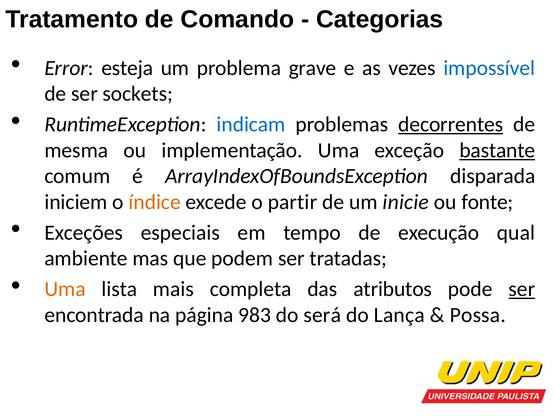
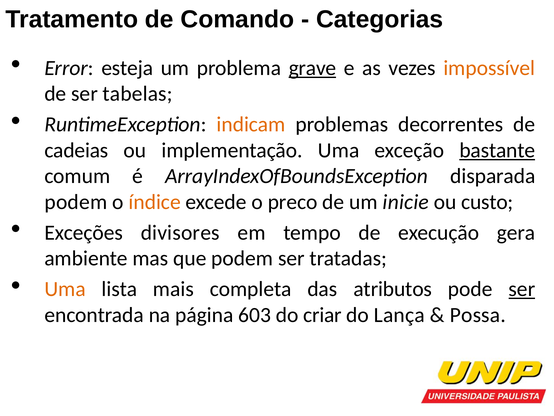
grave underline: none -> present (312, 68)
impossível colour: blue -> orange (489, 68)
sockets: sockets -> tabelas (138, 94)
indicam colour: blue -> orange (251, 124)
decorrentes underline: present -> none (451, 124)
mesma: mesma -> cadeias (76, 150)
iniciem: iniciem -> podem (76, 202)
partir: partir -> preco (293, 202)
fonte: fonte -> custo (487, 202)
especiais: especiais -> divisores (180, 232)
qual: qual -> gera (516, 232)
983: 983 -> 603 (255, 315)
será: será -> criar (322, 315)
